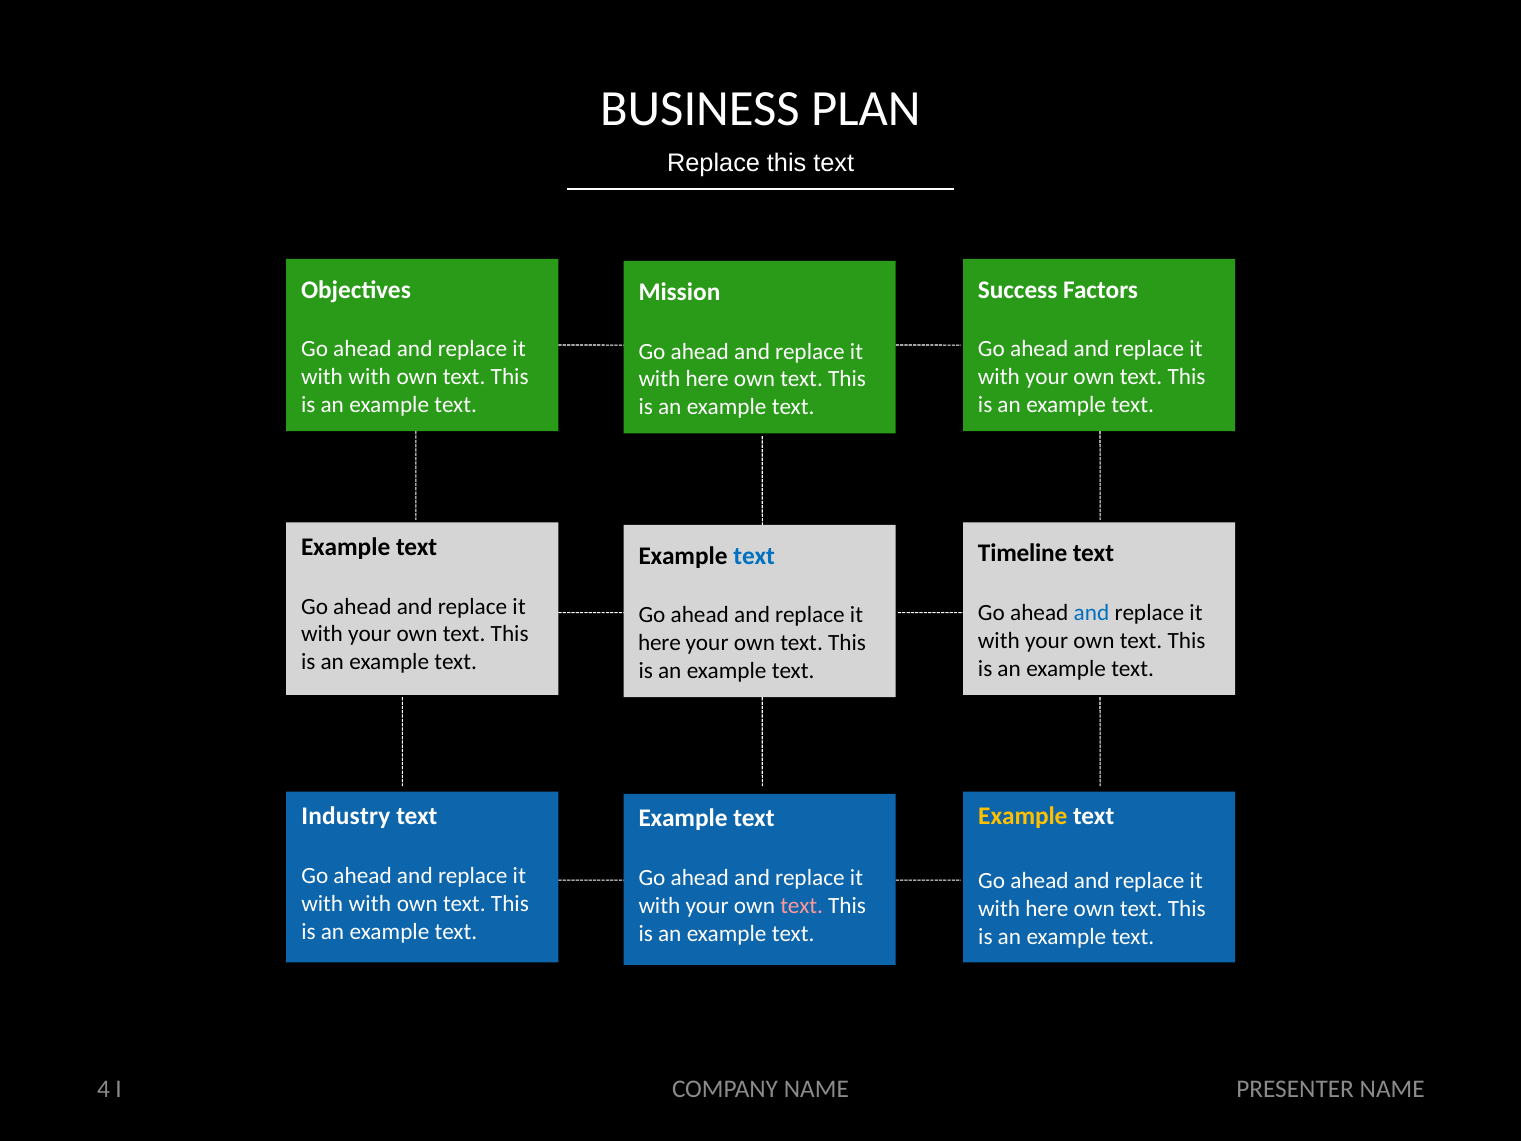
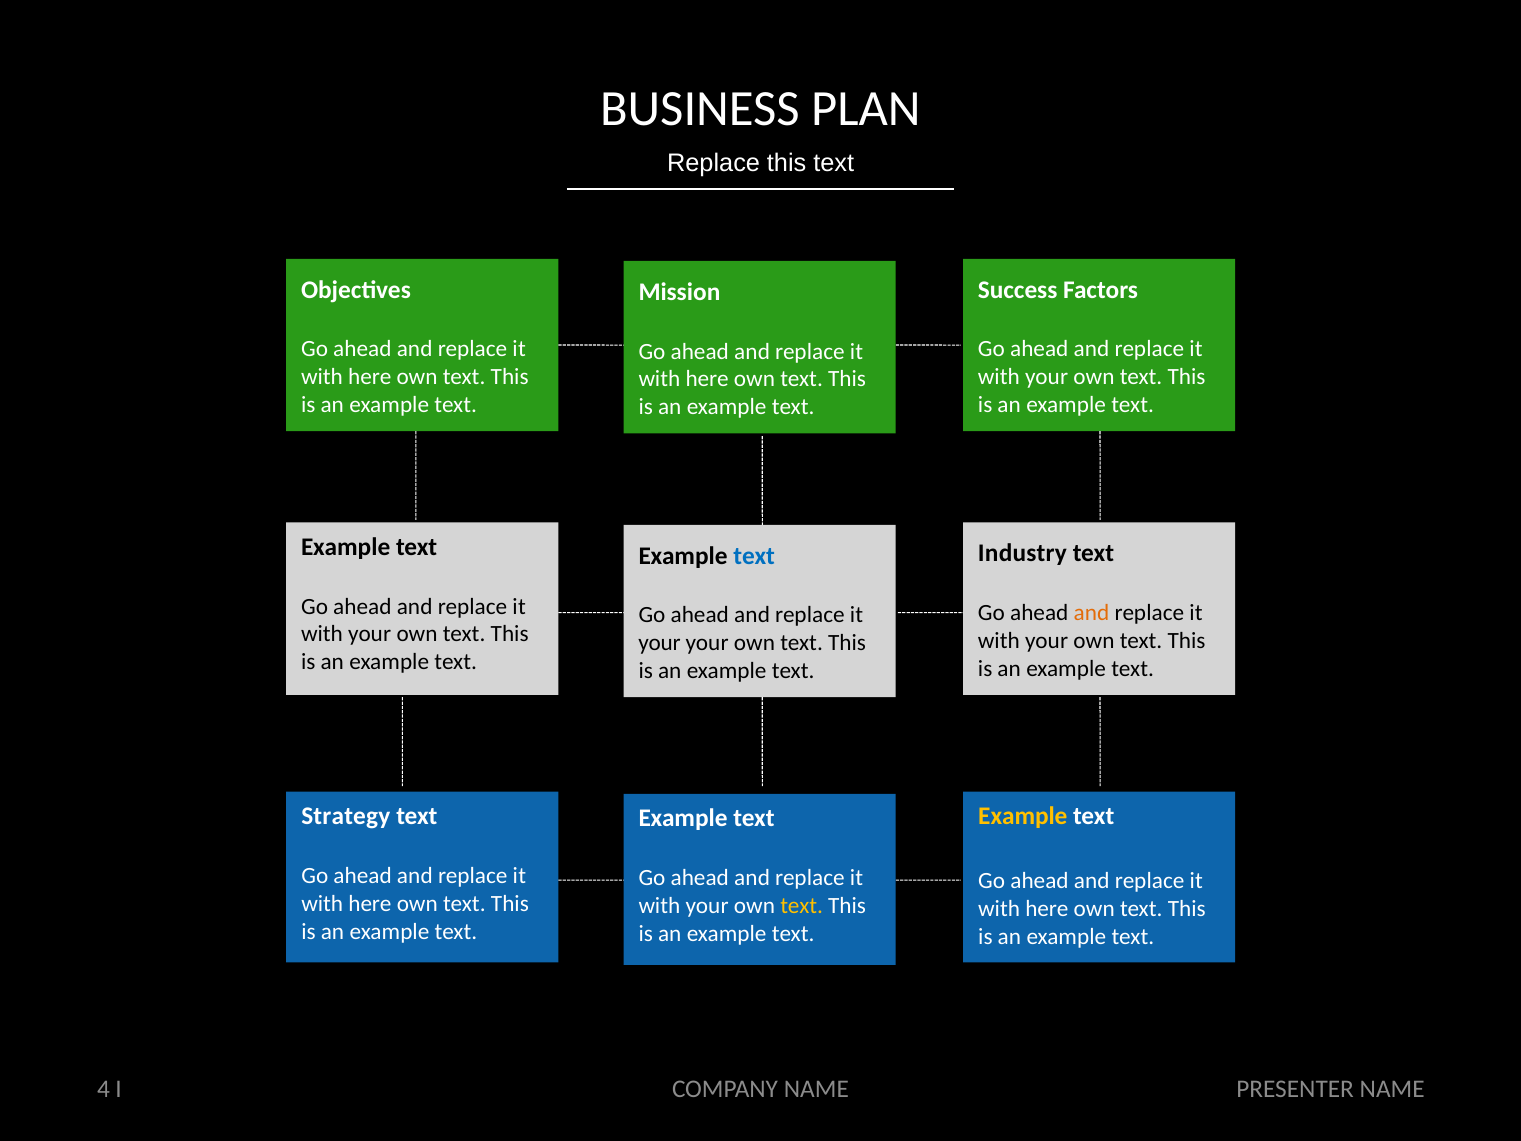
with: with -> here (370, 377)
Timeline: Timeline -> Industry (1022, 553)
and colour: blue -> orange (1092, 613)
here: here -> your (660, 643)
Industry: Industry -> Strategy (346, 816)
with: with -> here (370, 903)
text colour: pink -> yellow (802, 906)
